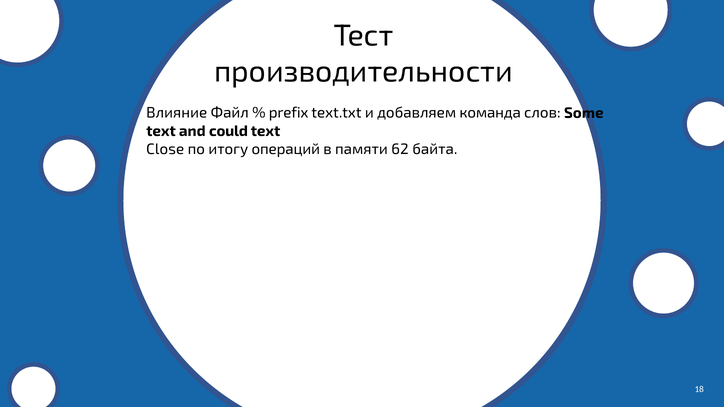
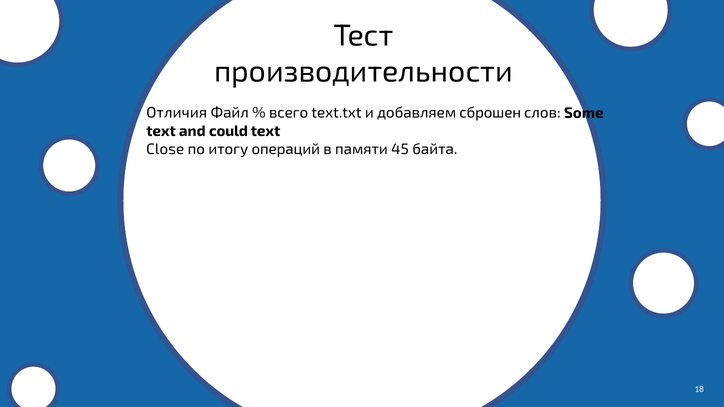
Влияние: Влияние -> Отличия (177, 113)
prefix: prefix -> всего (289, 113)
команда: команда -> сброшен (490, 113)
62: 62 -> 45 (400, 149)
